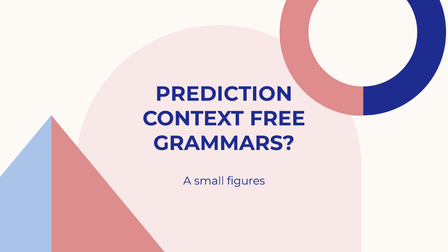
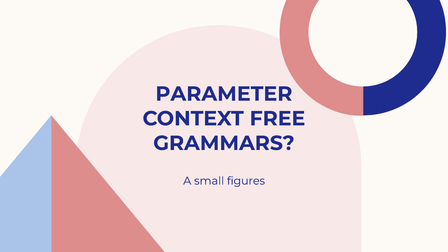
PREDICTION: PREDICTION -> PARAMETER (224, 94)
